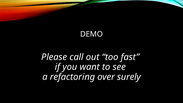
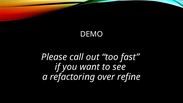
surely: surely -> refine (129, 77)
